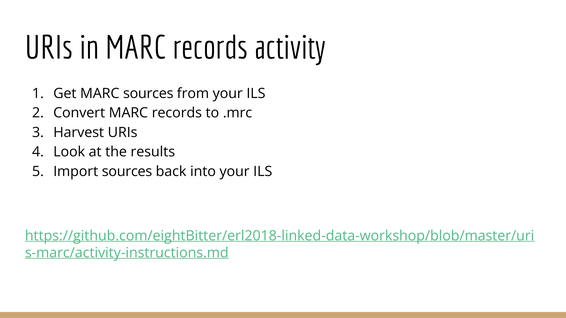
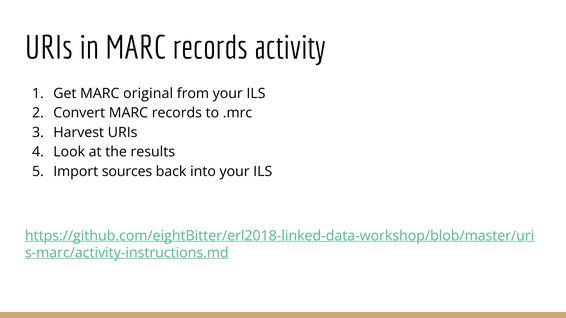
MARC sources: sources -> original (148, 94)
